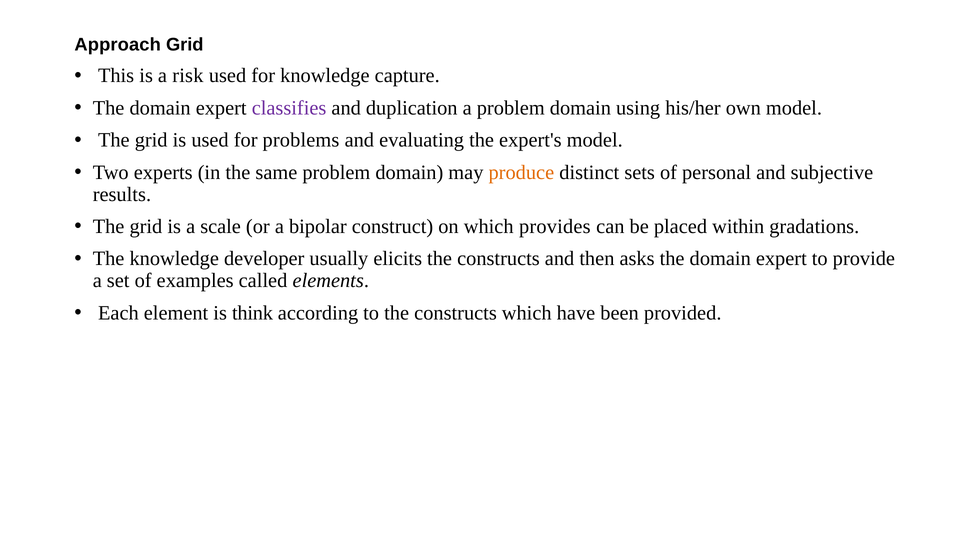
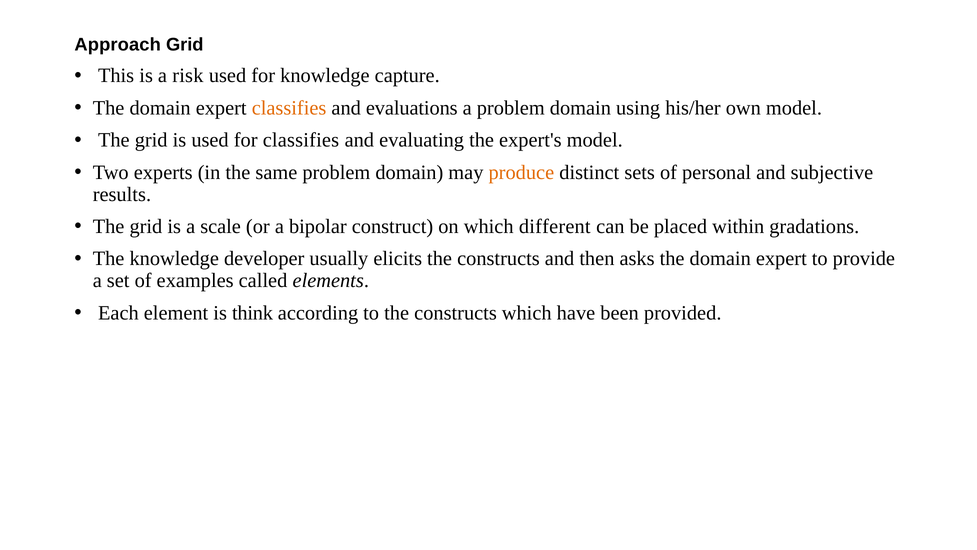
classifies colour: purple -> orange (289, 108)
duplication: duplication -> evaluations (412, 108)
for problems: problems -> classifies (301, 140)
provides: provides -> different (555, 226)
